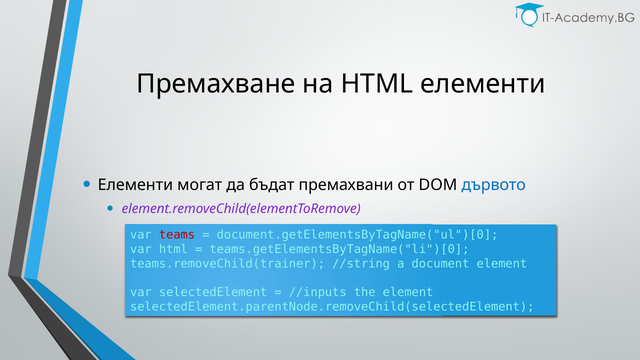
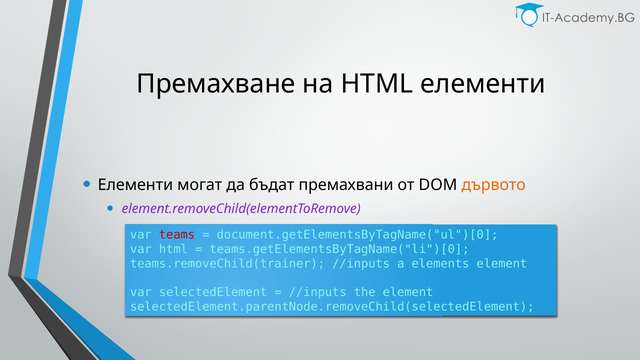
дървото colour: blue -> orange (494, 185)
teams.removeChild(trainer //string: //string -> //inputs (361, 264)
document: document -> elements (441, 264)
